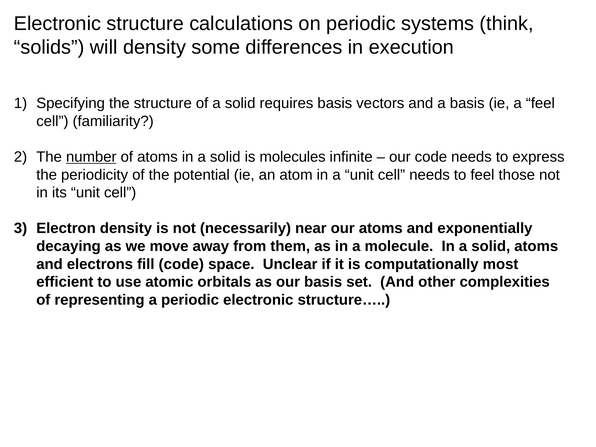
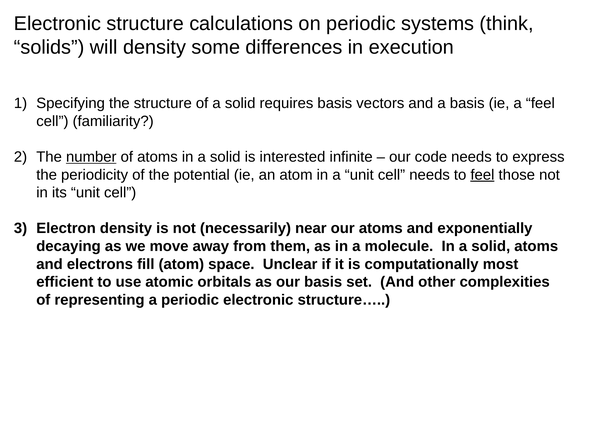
molecules: molecules -> interested (293, 157)
feel underline: none -> present (482, 175)
fill code: code -> atom (181, 264)
